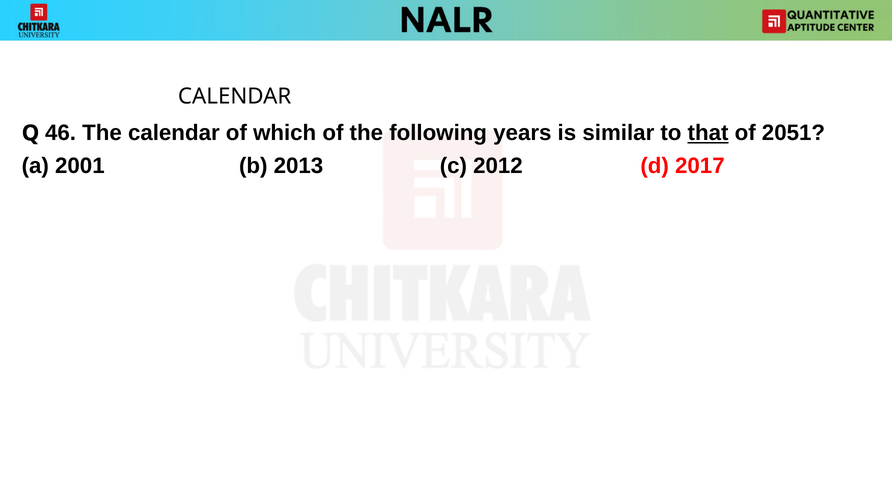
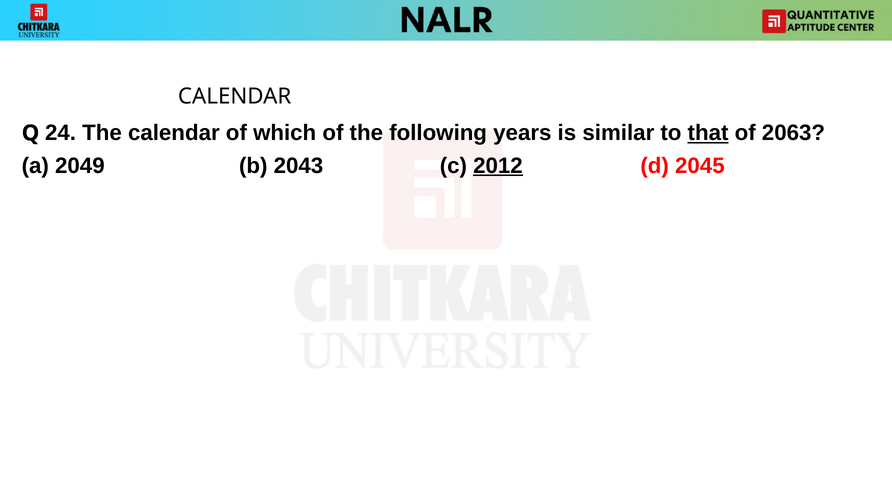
46: 46 -> 24 (61, 133)
2051: 2051 -> 2063 (793, 133)
2001: 2001 -> 2049 (80, 166)
2013: 2013 -> 2043 (298, 166)
2012 underline: none -> present (498, 166)
2017: 2017 -> 2045 (700, 166)
